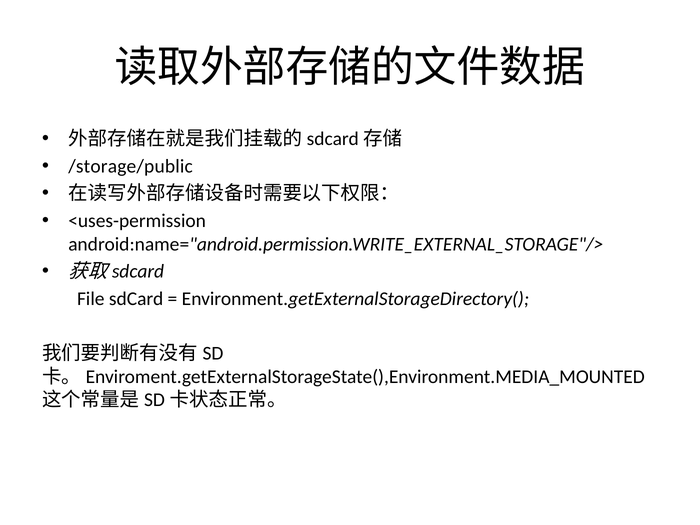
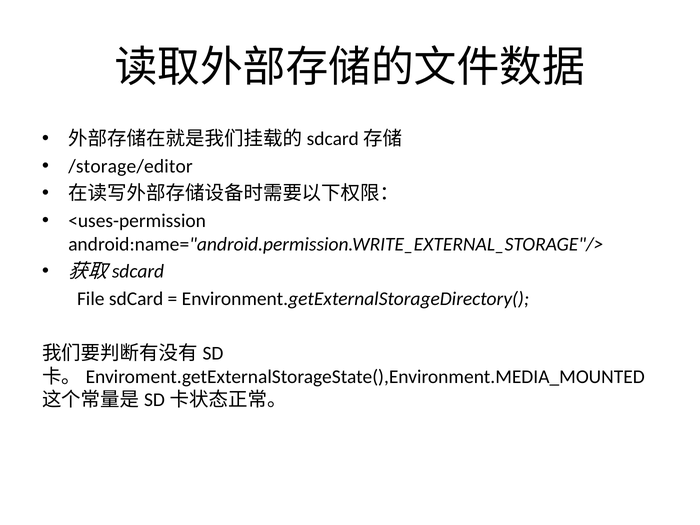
/storage/public: /storage/public -> /storage/editor (131, 166)
